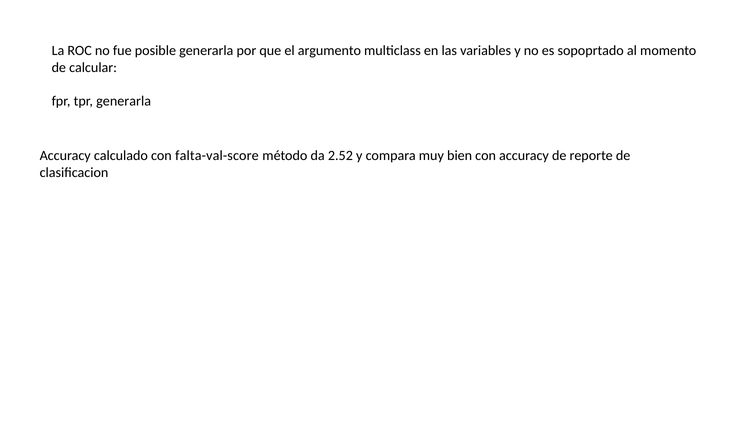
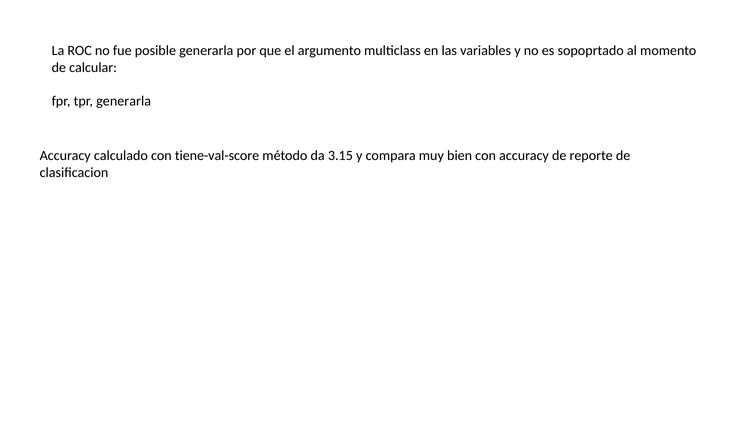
falta-val-score: falta-val-score -> tiene-val-score (217, 156)
2.52: 2.52 -> 3.15 (340, 156)
